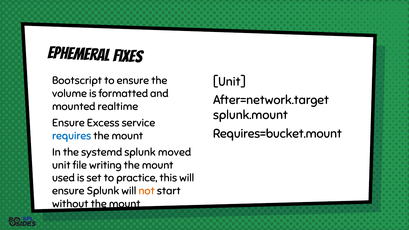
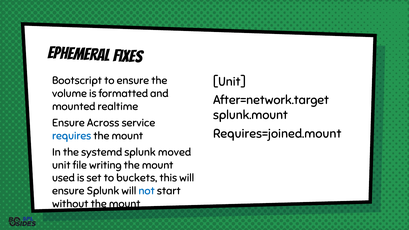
Excess: Excess -> Across (103, 123)
Requires=bucket.mount: Requires=bucket.mount -> Requires=joined.mount (277, 134)
practice: practice -> buckets (137, 178)
not colour: orange -> blue (147, 191)
